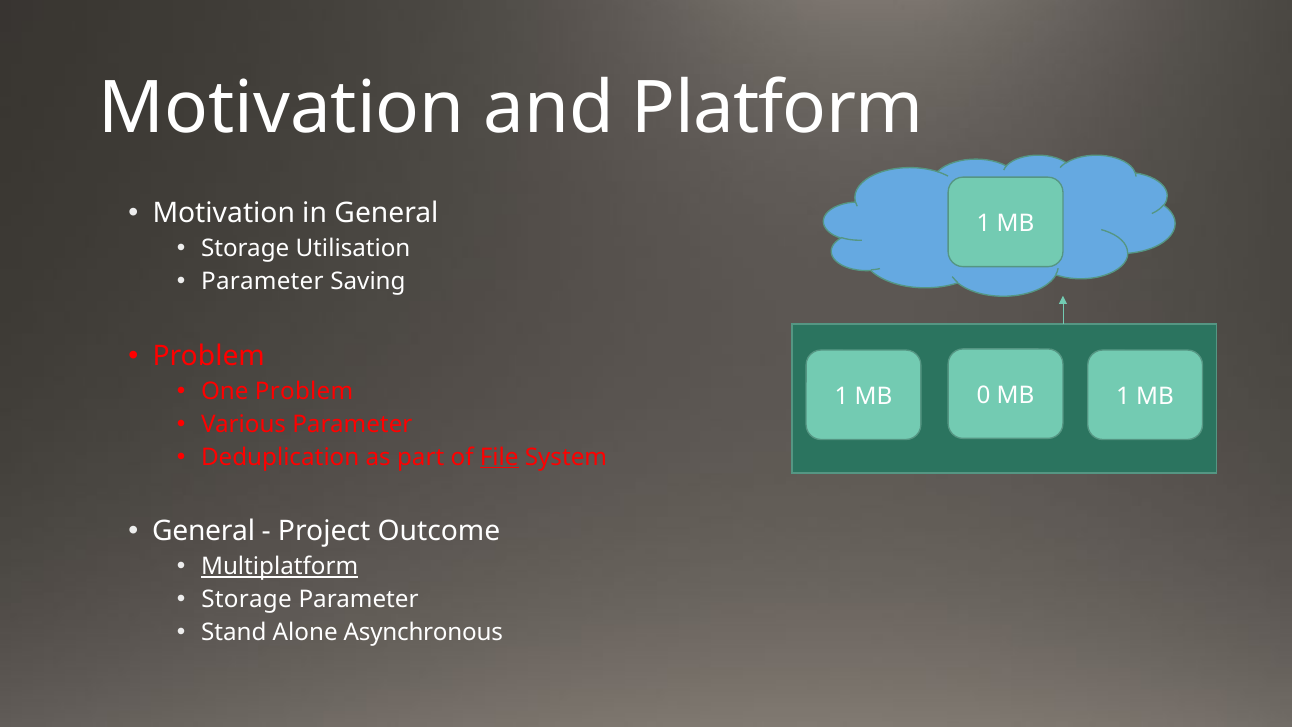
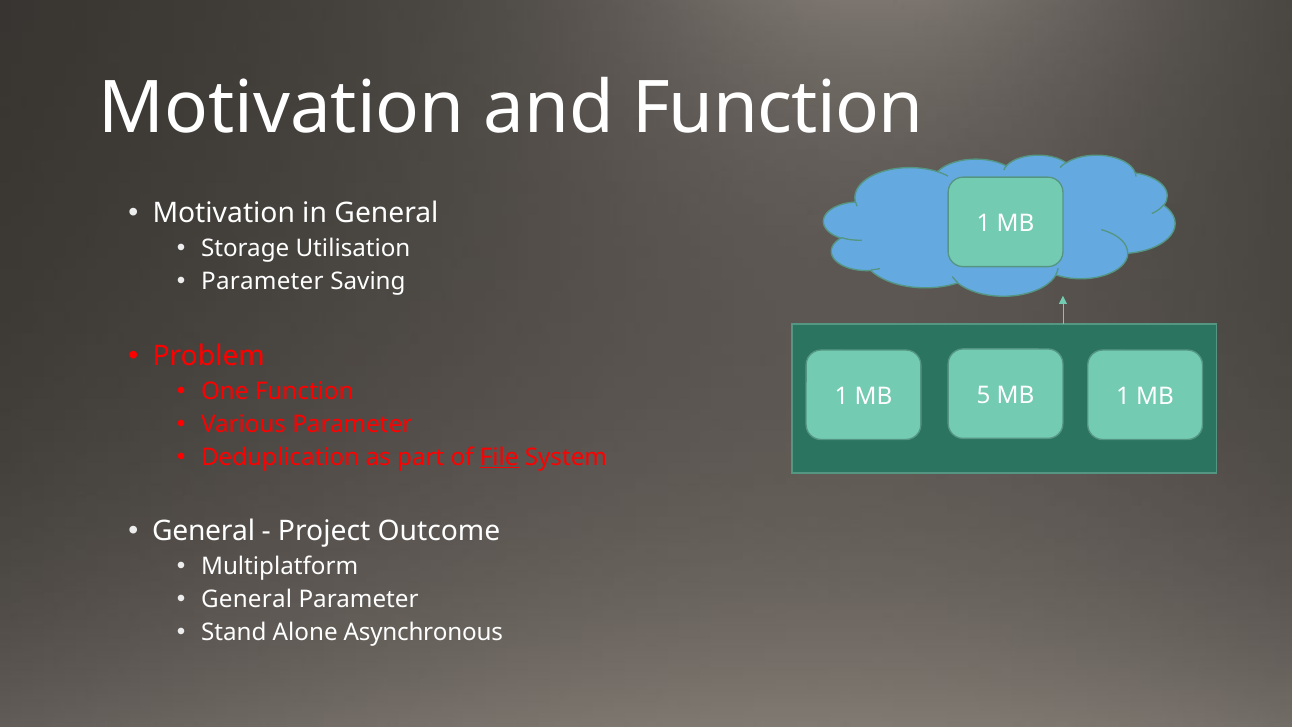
and Platform: Platform -> Function (778, 108)
One Problem: Problem -> Function (304, 391)
0: 0 -> 5 (984, 395)
Multiplatform underline: present -> none (280, 567)
Storage: Storage -> General (247, 599)
